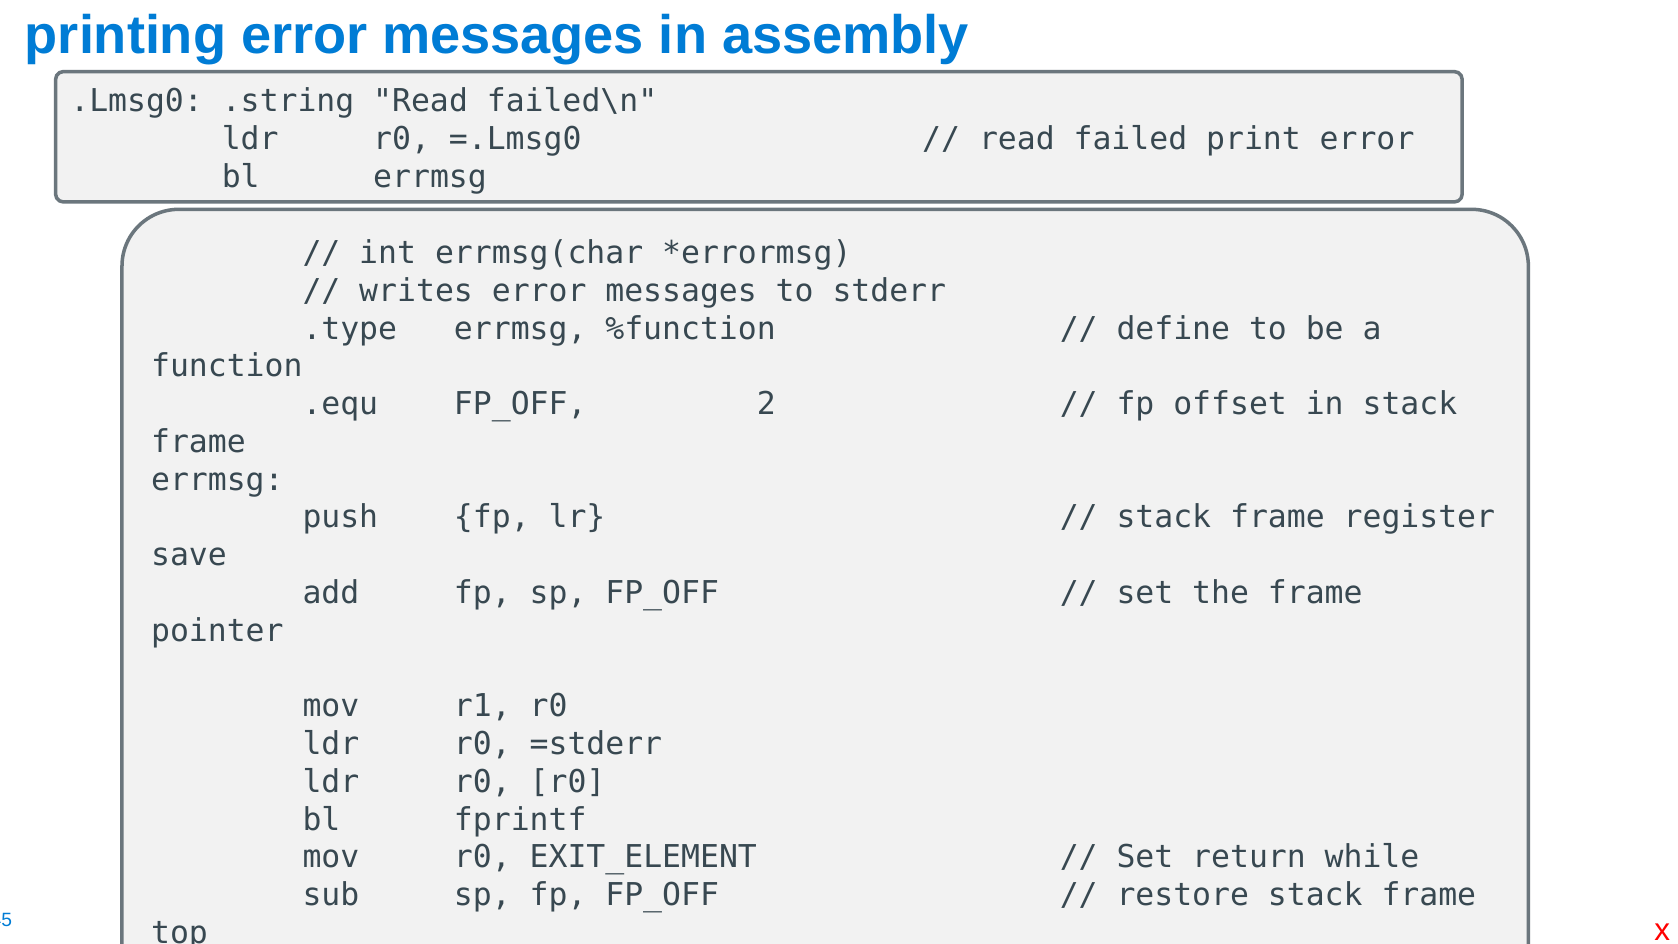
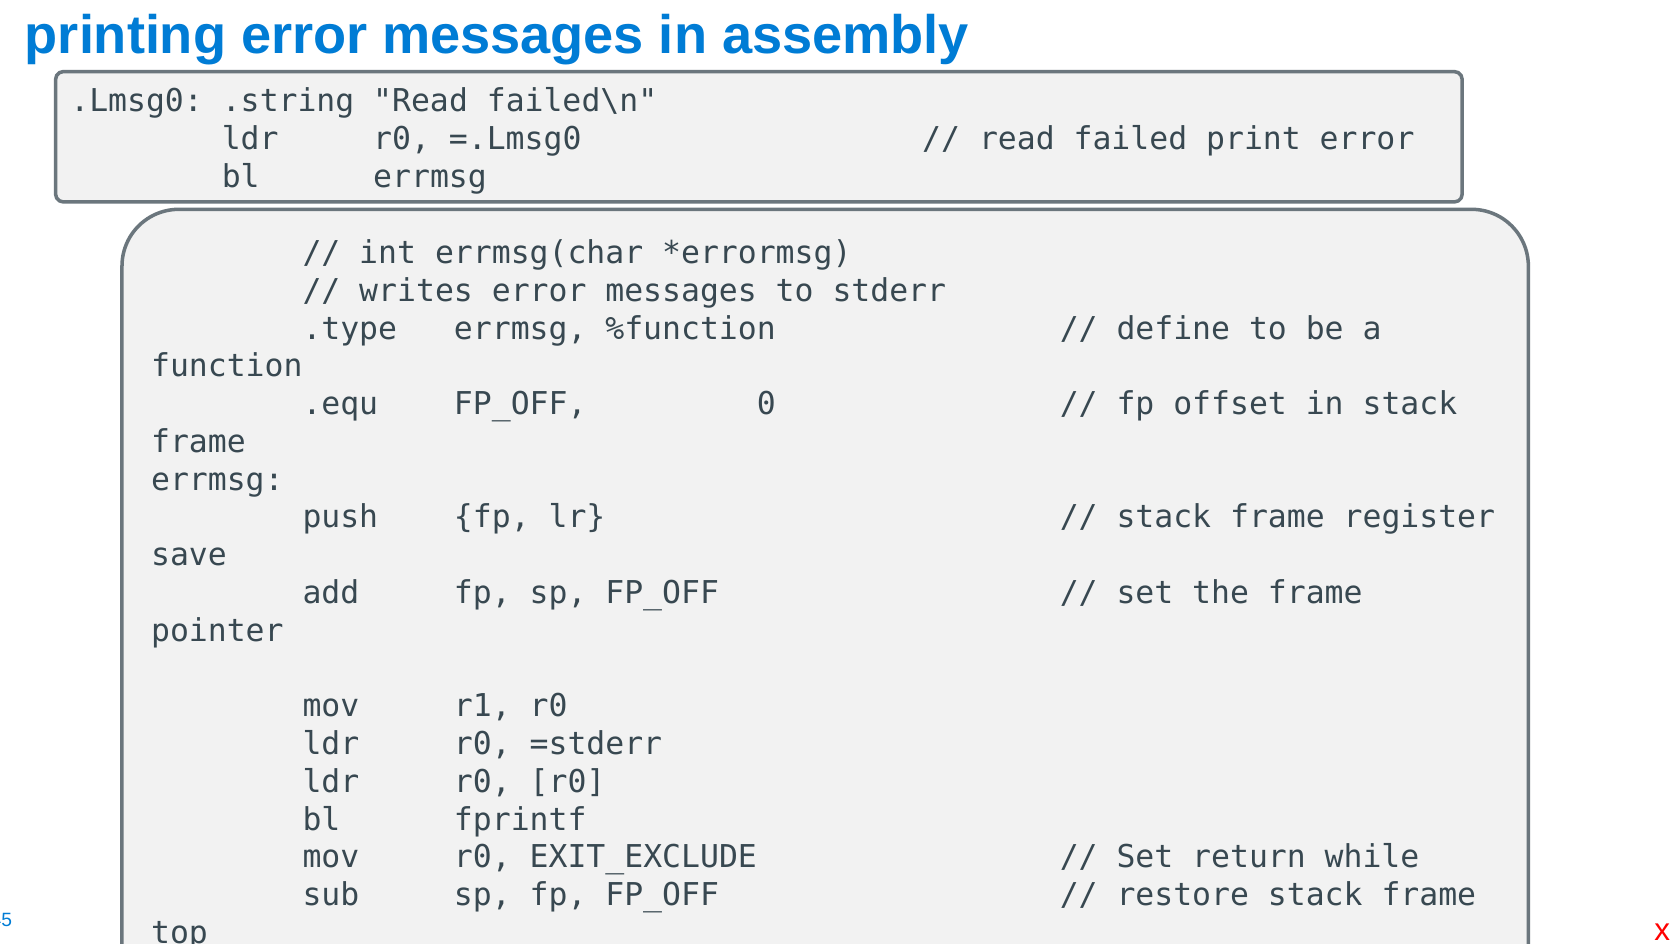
2: 2 -> 0 (766, 404)
EXIT_ELEMENT: EXIT_ELEMENT -> EXIT_EXCLUDE (643, 857)
